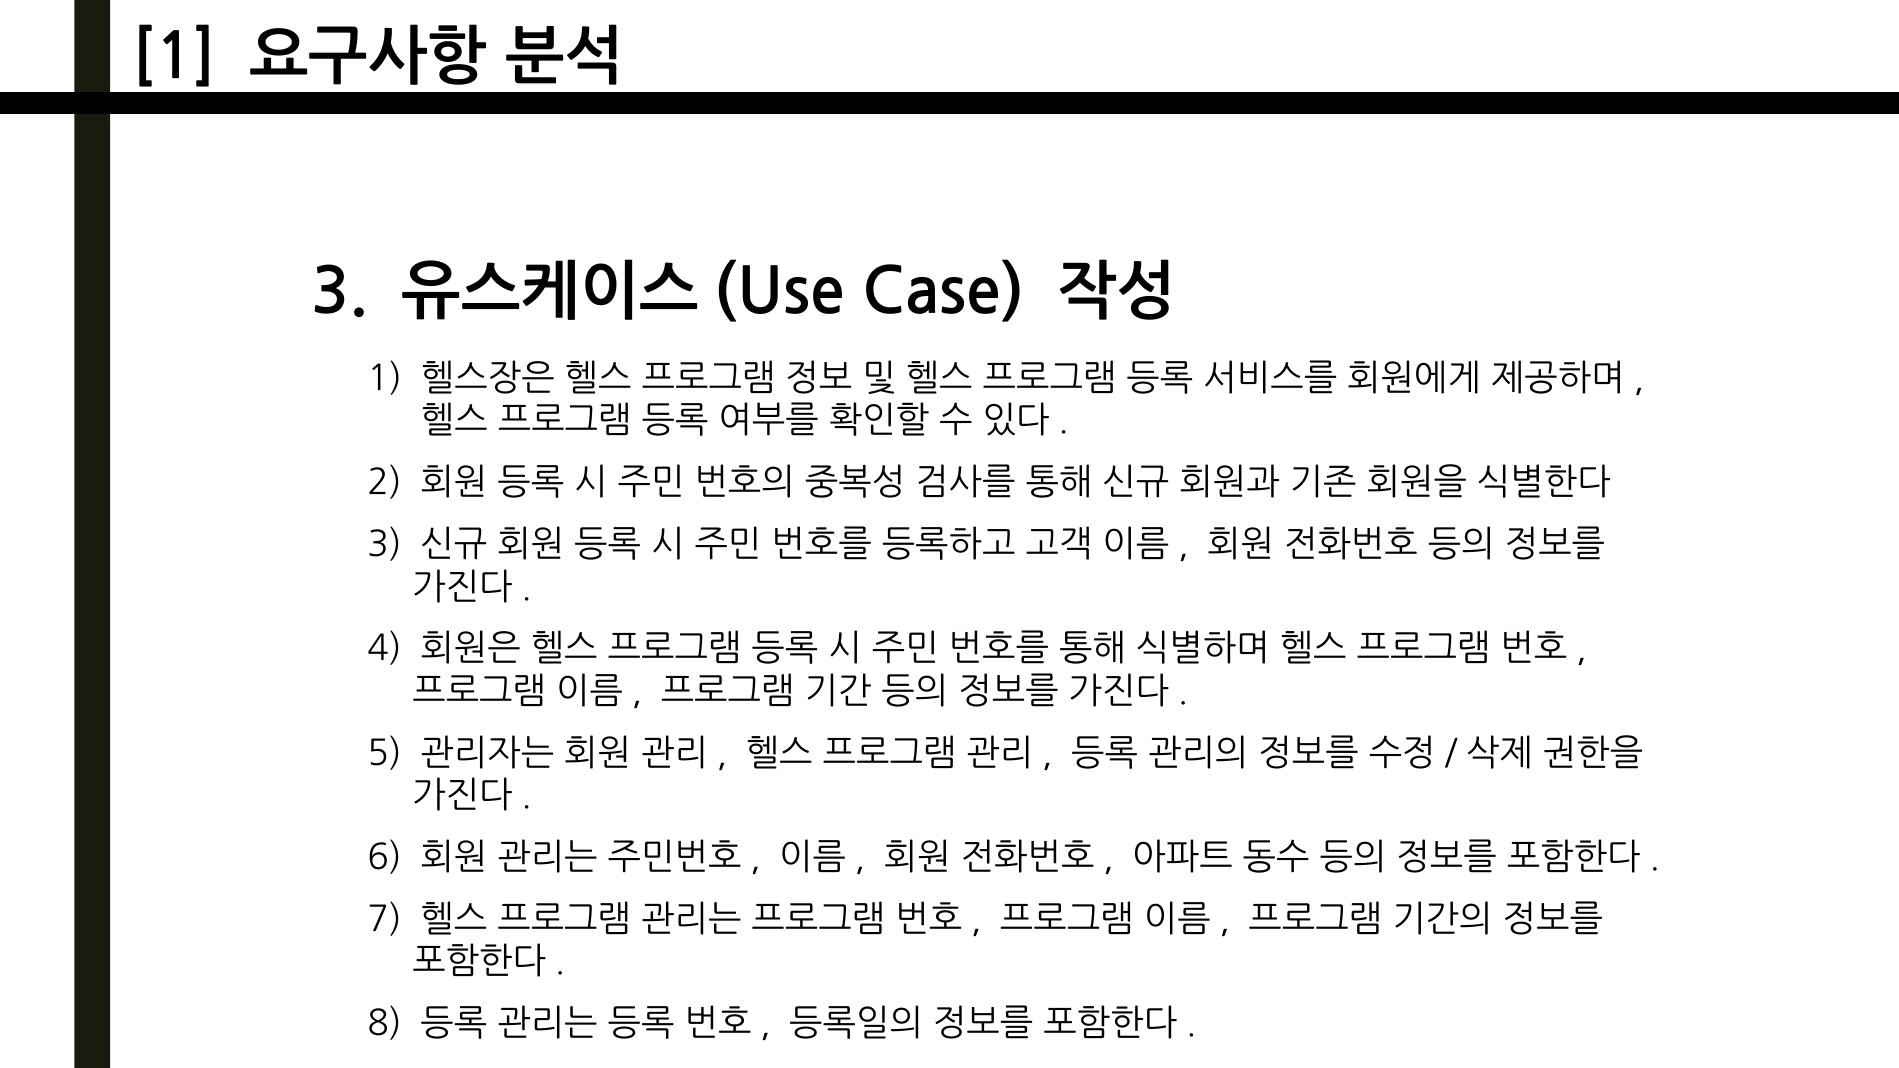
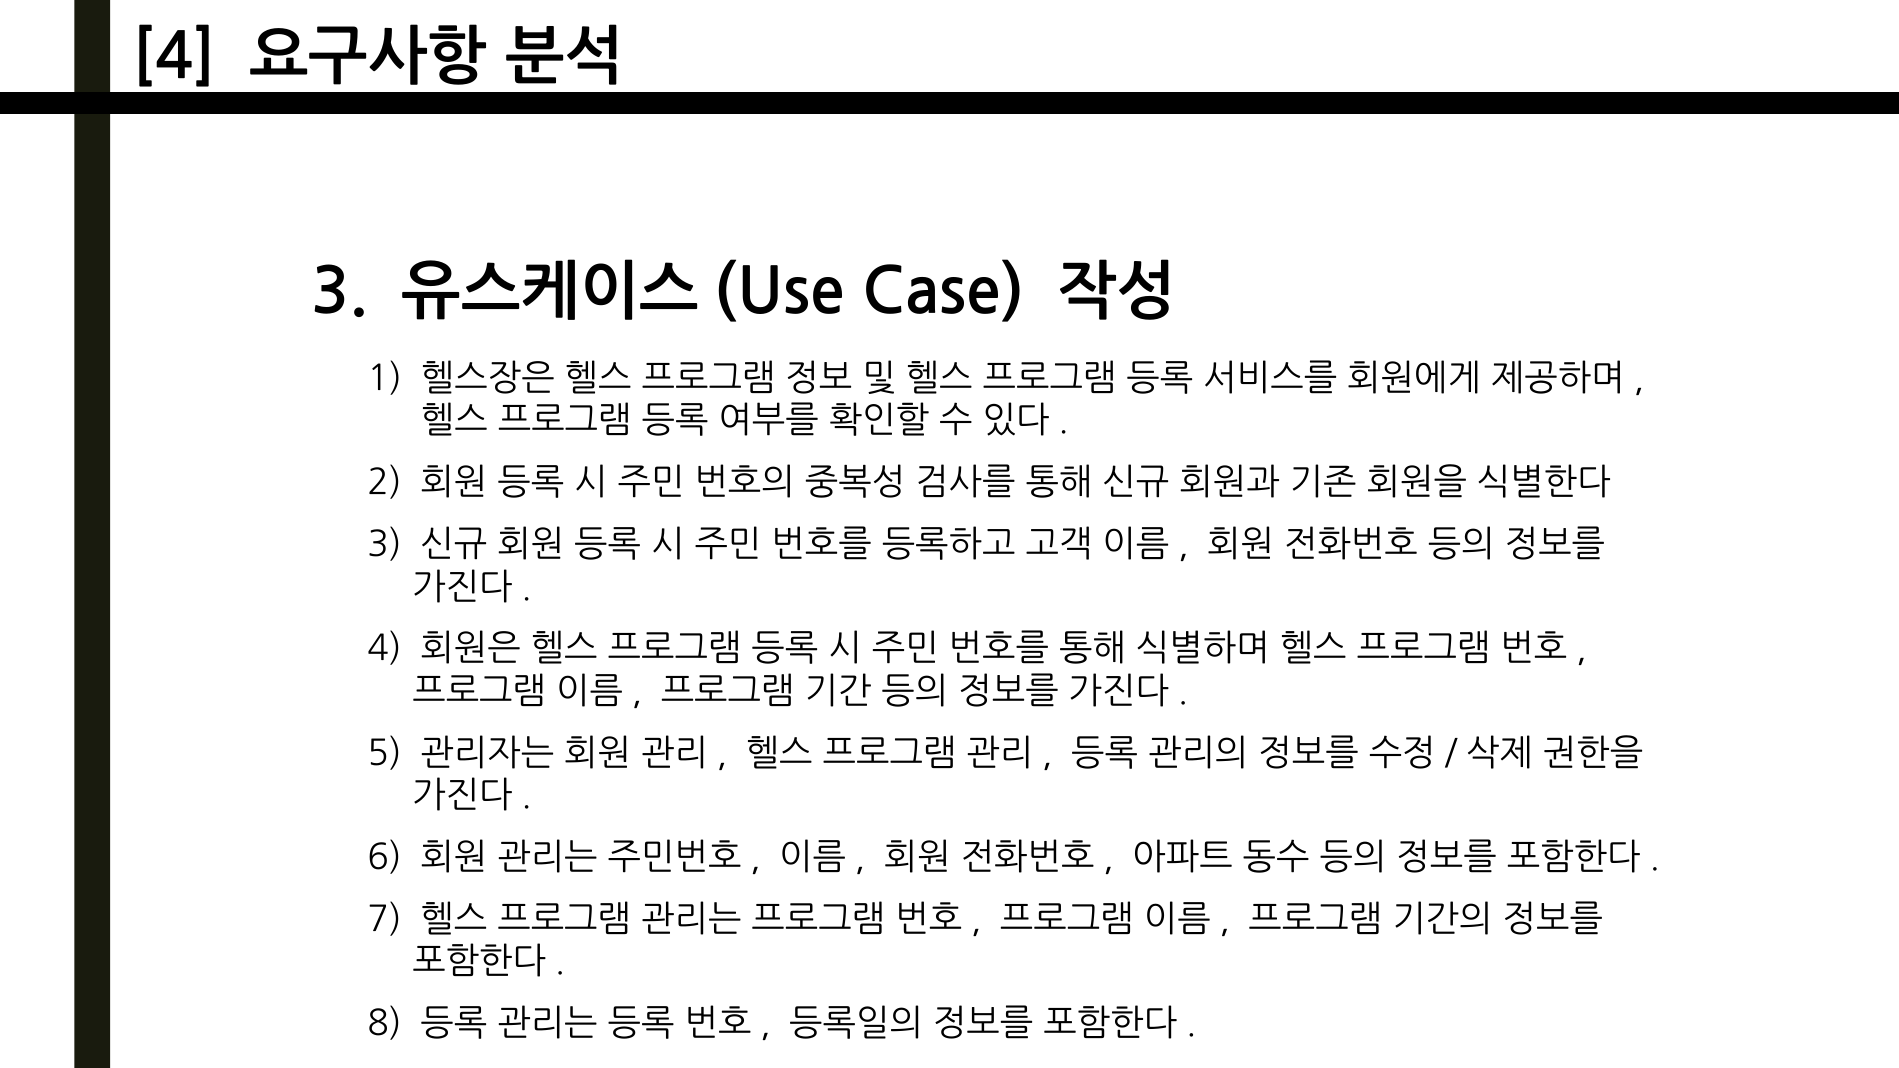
1: 1 -> 4 (174, 57)
